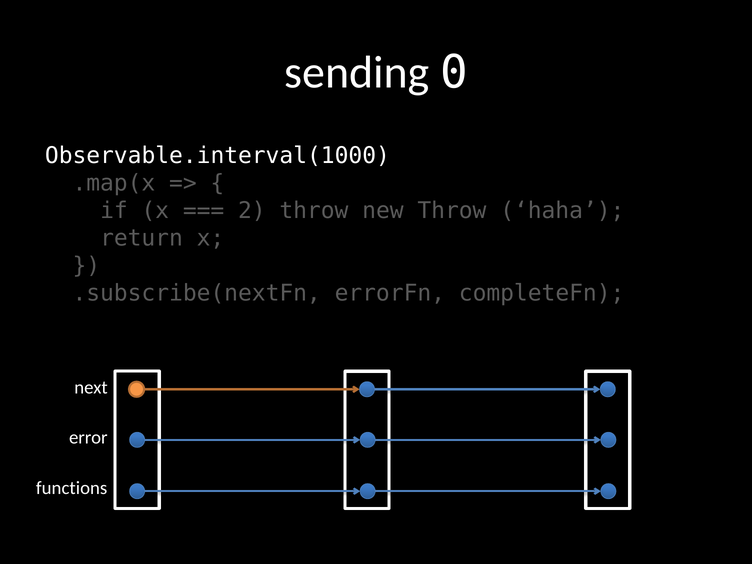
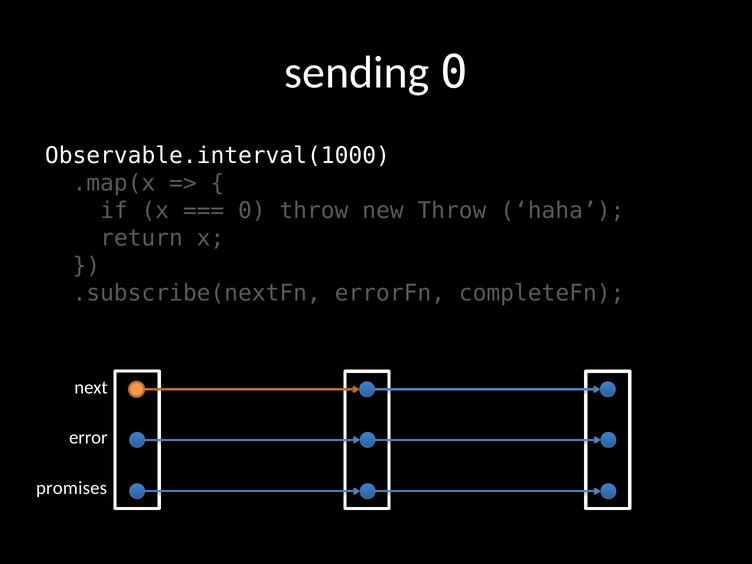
2: 2 -> 0 (252, 211)
functions: functions -> promises (72, 488)
